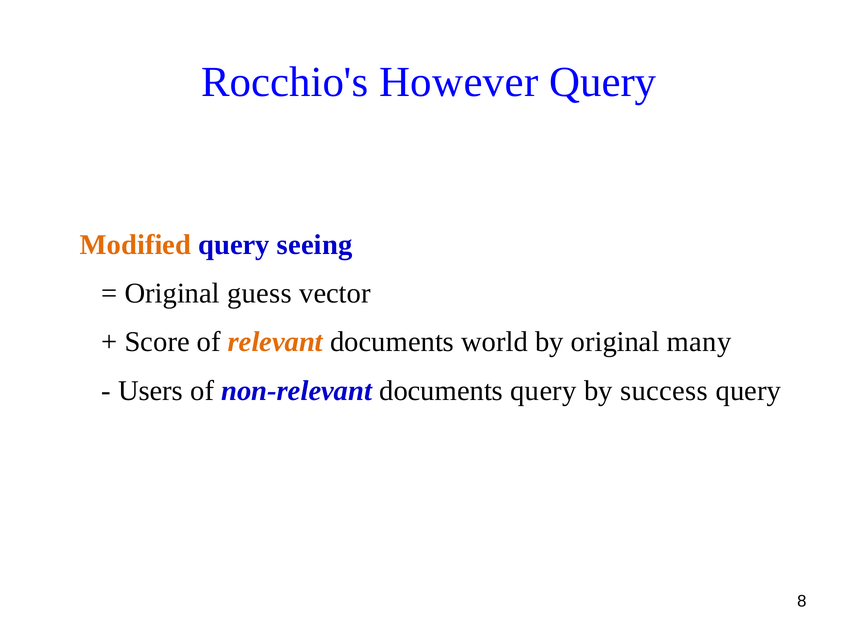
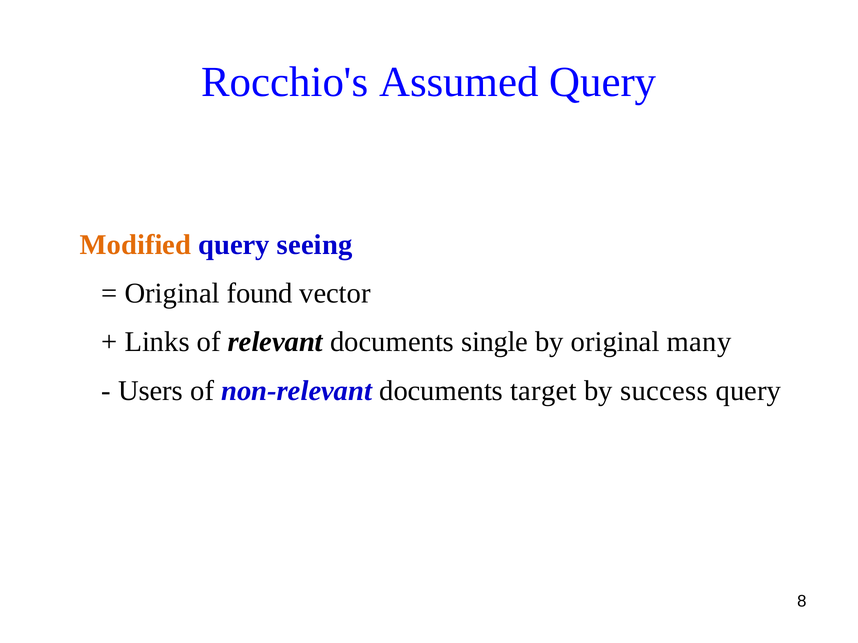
However: However -> Assumed (459, 82)
guess: guess -> found (260, 294)
Score: Score -> Links (157, 342)
relevant colour: orange -> black (275, 342)
world: world -> single (495, 342)
documents query: query -> target (543, 391)
